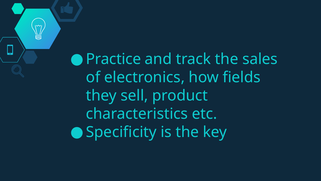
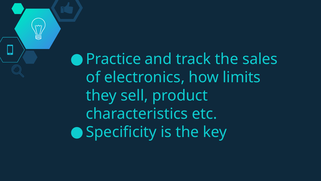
fields: fields -> limits (242, 77)
